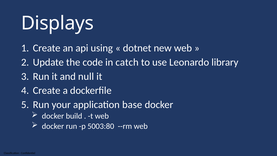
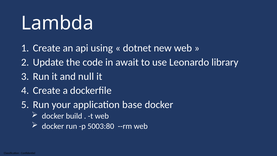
Displays: Displays -> Lambda (57, 23)
catch: catch -> await (127, 62)
